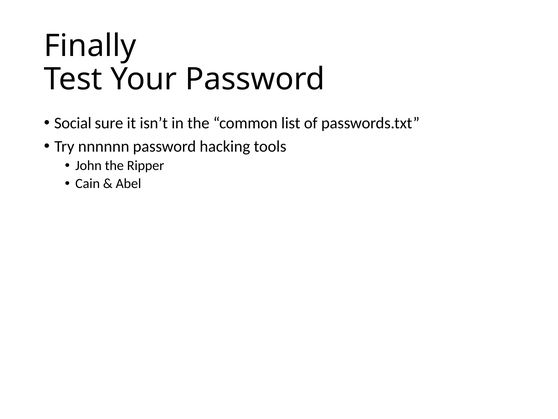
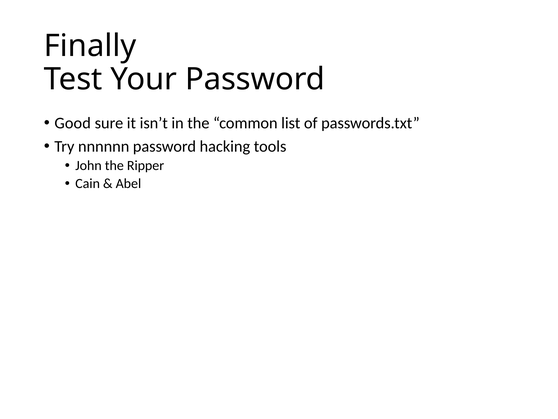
Social: Social -> Good (73, 123)
